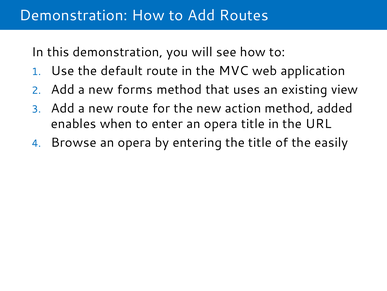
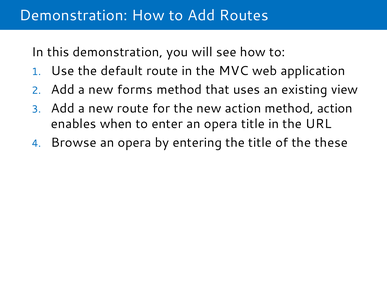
method added: added -> action (335, 108)
easily: easily -> these (331, 142)
